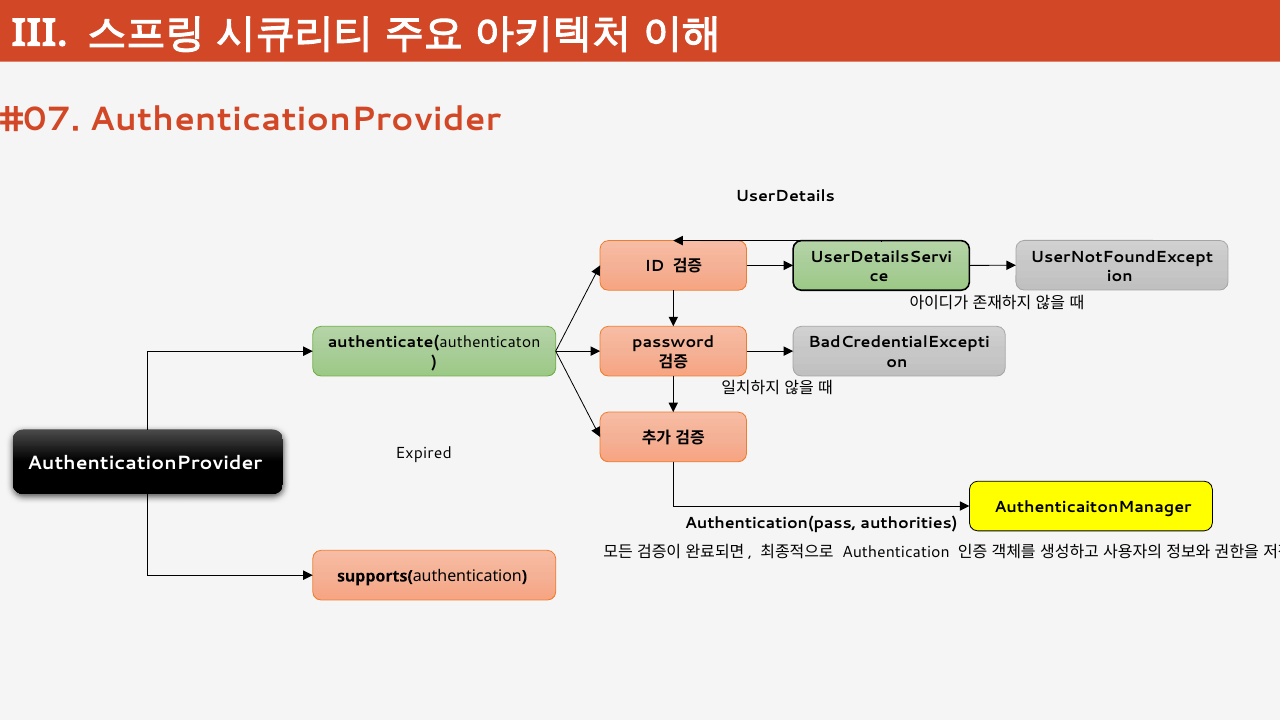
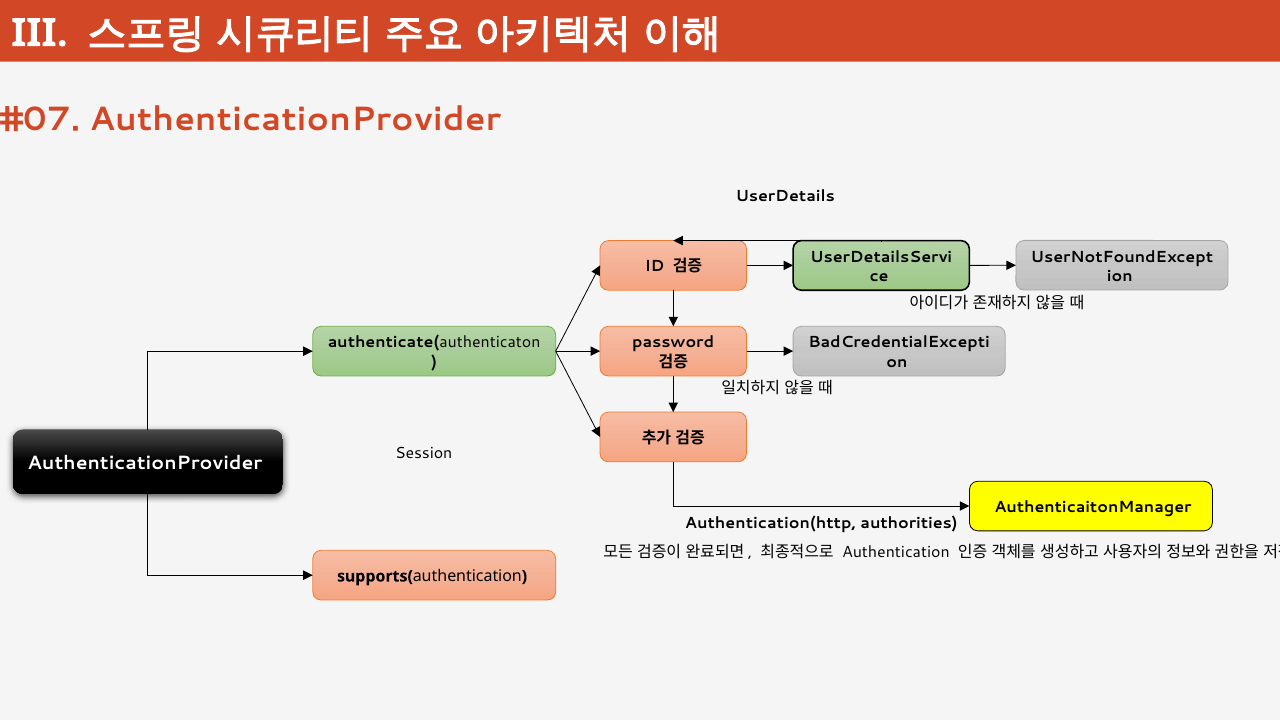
Expired: Expired -> Session (424, 453)
Authentication(pass: Authentication(pass -> Authentication(http (770, 524)
